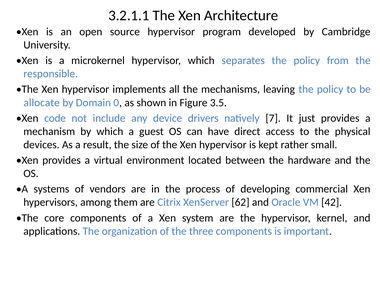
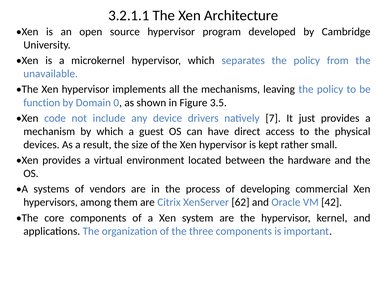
responsible: responsible -> unavailable (51, 74)
allocate: allocate -> function (42, 103)
